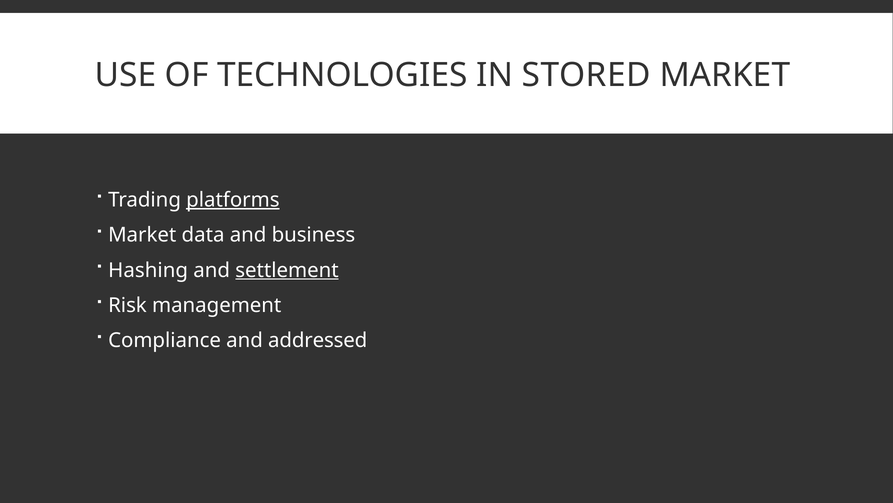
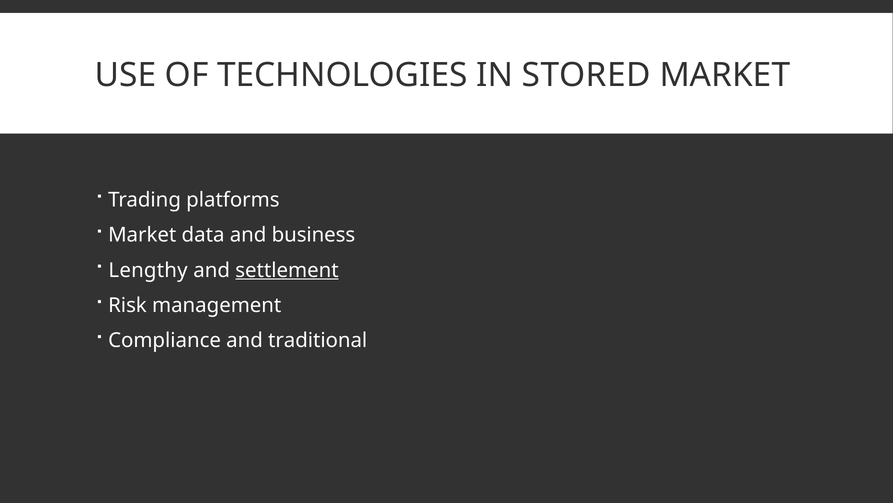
platforms underline: present -> none (233, 200)
Hashing: Hashing -> Lengthy (148, 270)
addressed: addressed -> traditional (318, 340)
